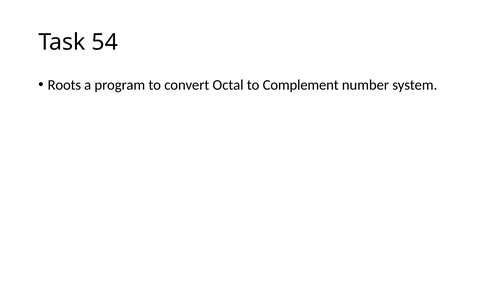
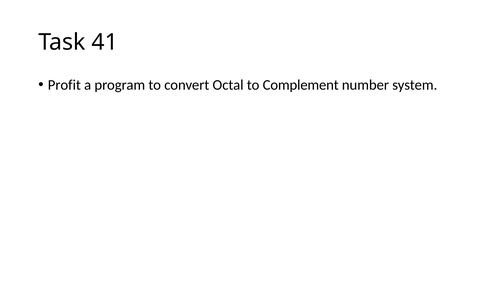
54: 54 -> 41 (105, 42)
Roots: Roots -> Profit (64, 85)
